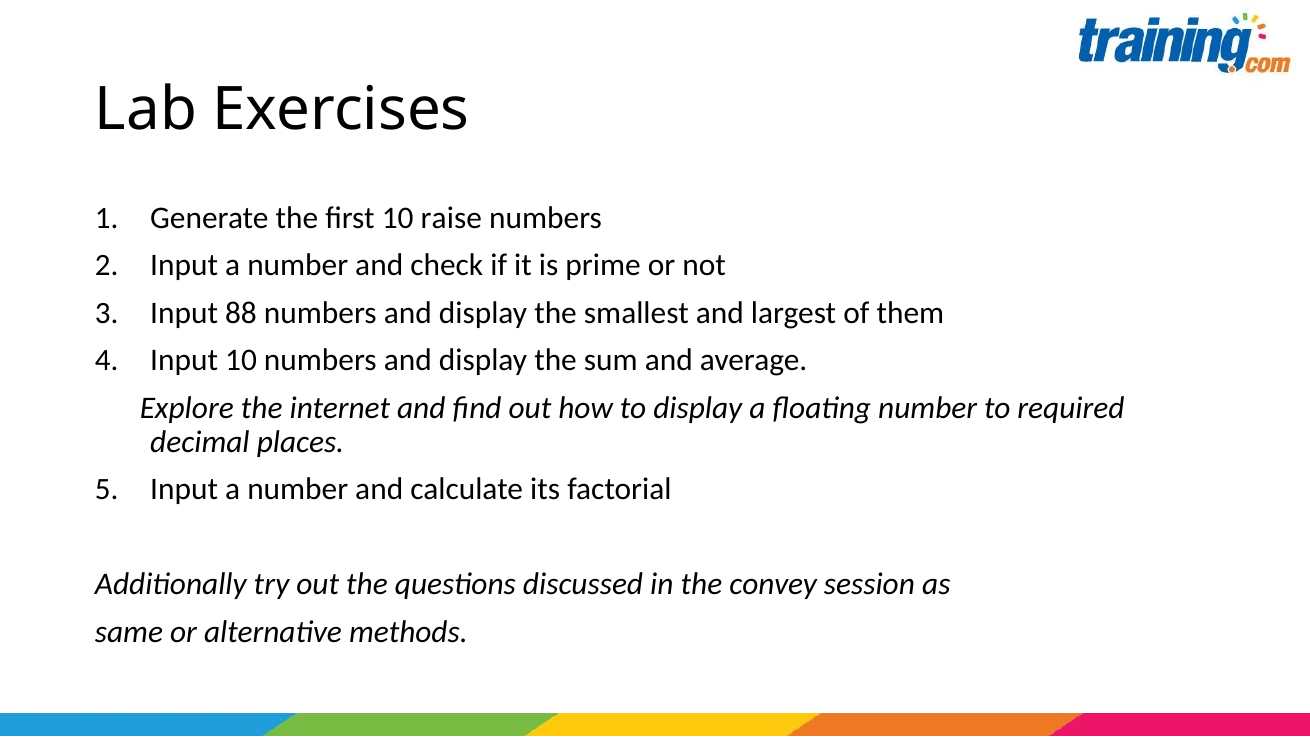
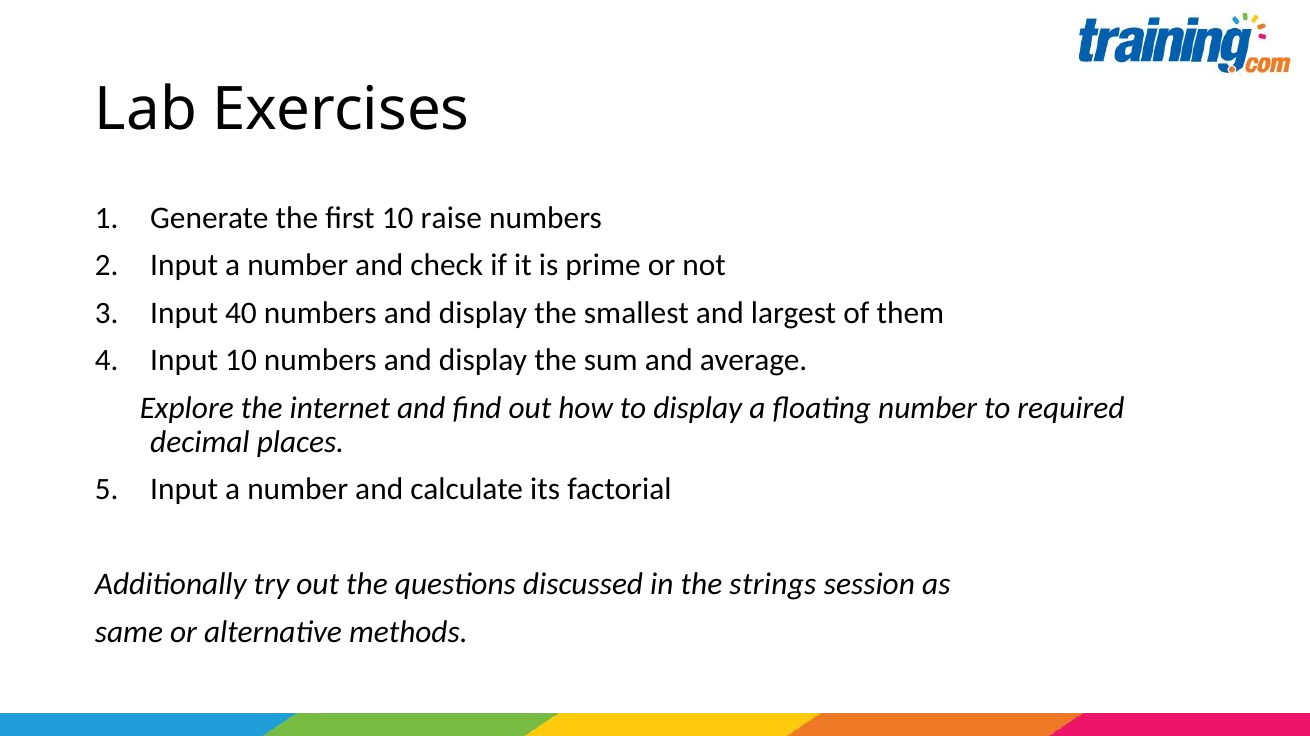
88: 88 -> 40 (241, 313)
convey: convey -> strings (773, 584)
